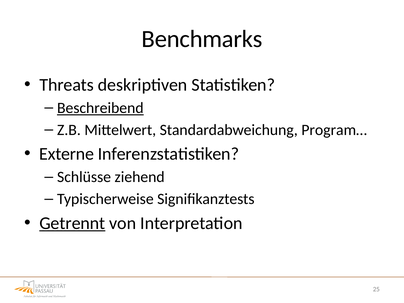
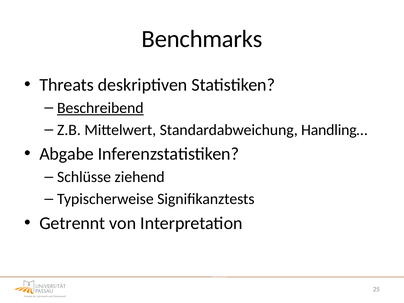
Program…: Program… -> Handling… (334, 130)
Externe: Externe -> Abgabe (67, 154)
Getrennt underline: present -> none (72, 223)
